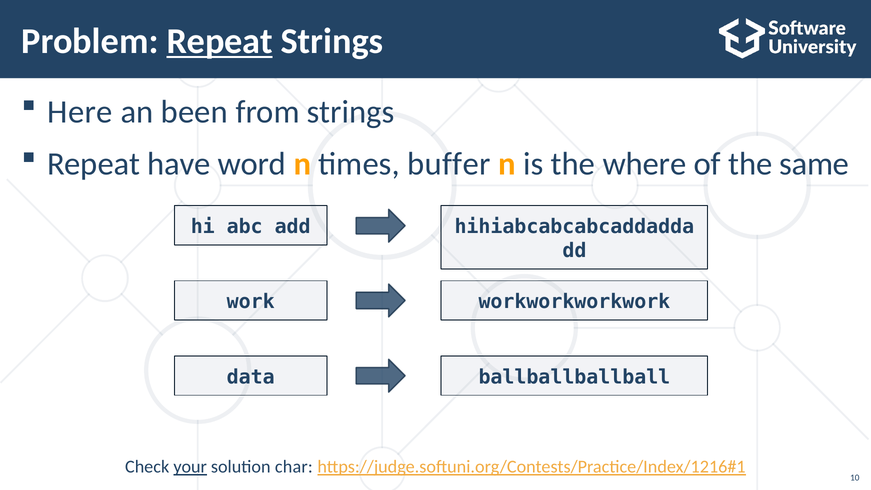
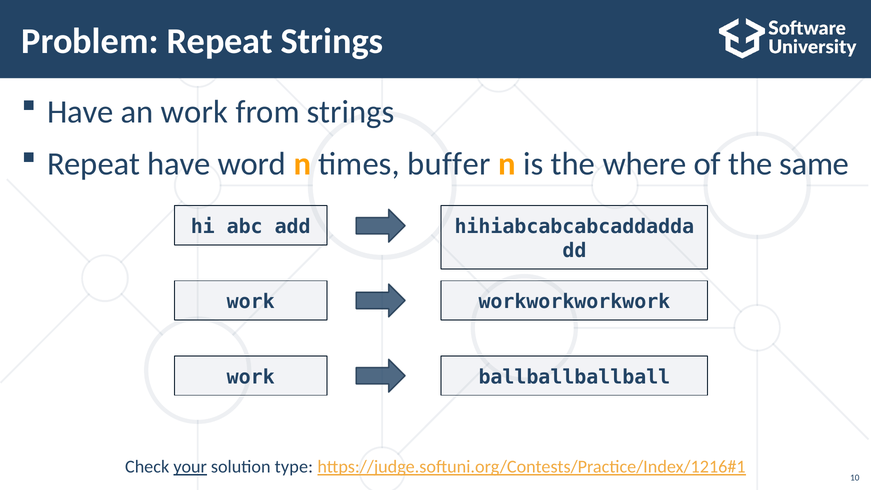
Repeat underline: present -> none (220, 41)
Here: Here -> Have (80, 112)
an been: been -> work (194, 112)
data: data -> work (251, 377)
char: char -> type (294, 467)
